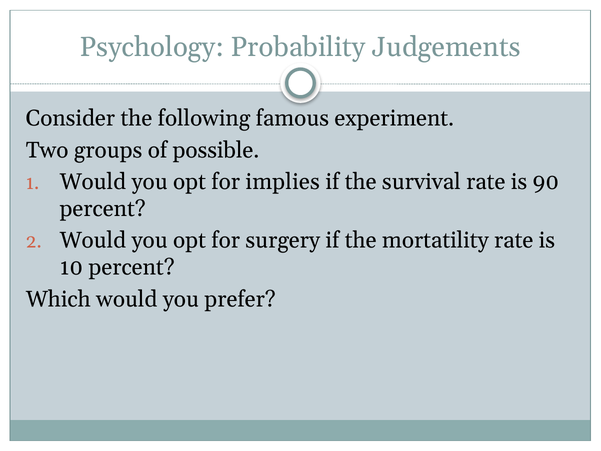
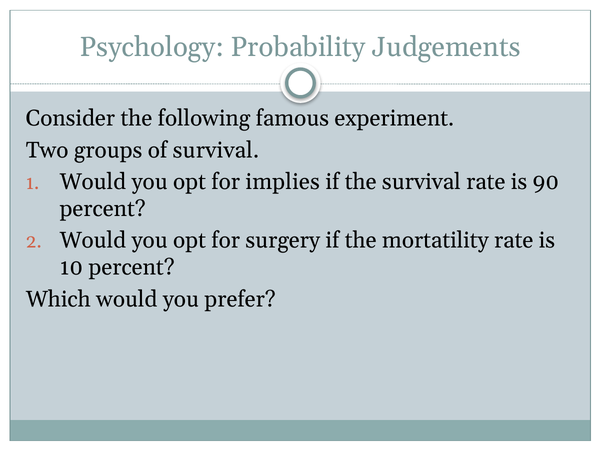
of possible: possible -> survival (216, 150)
